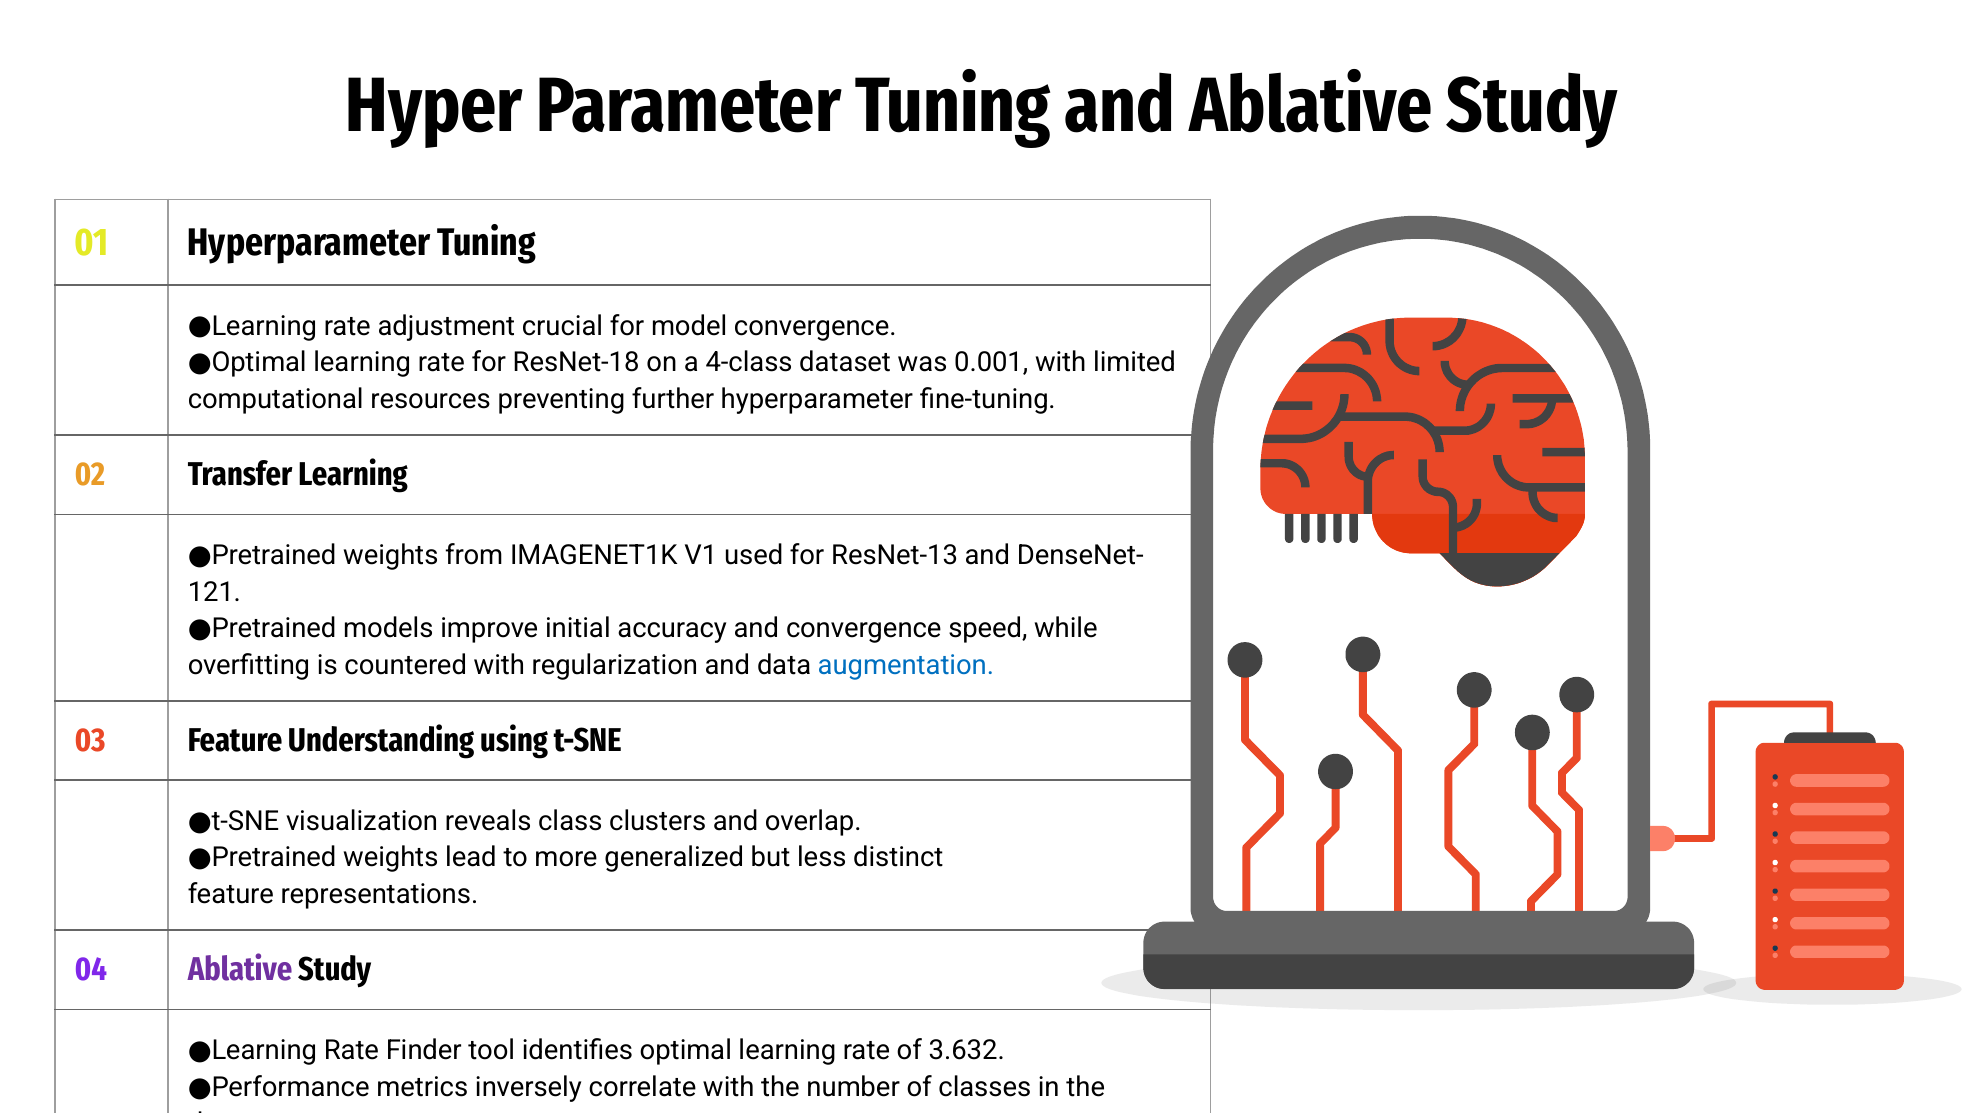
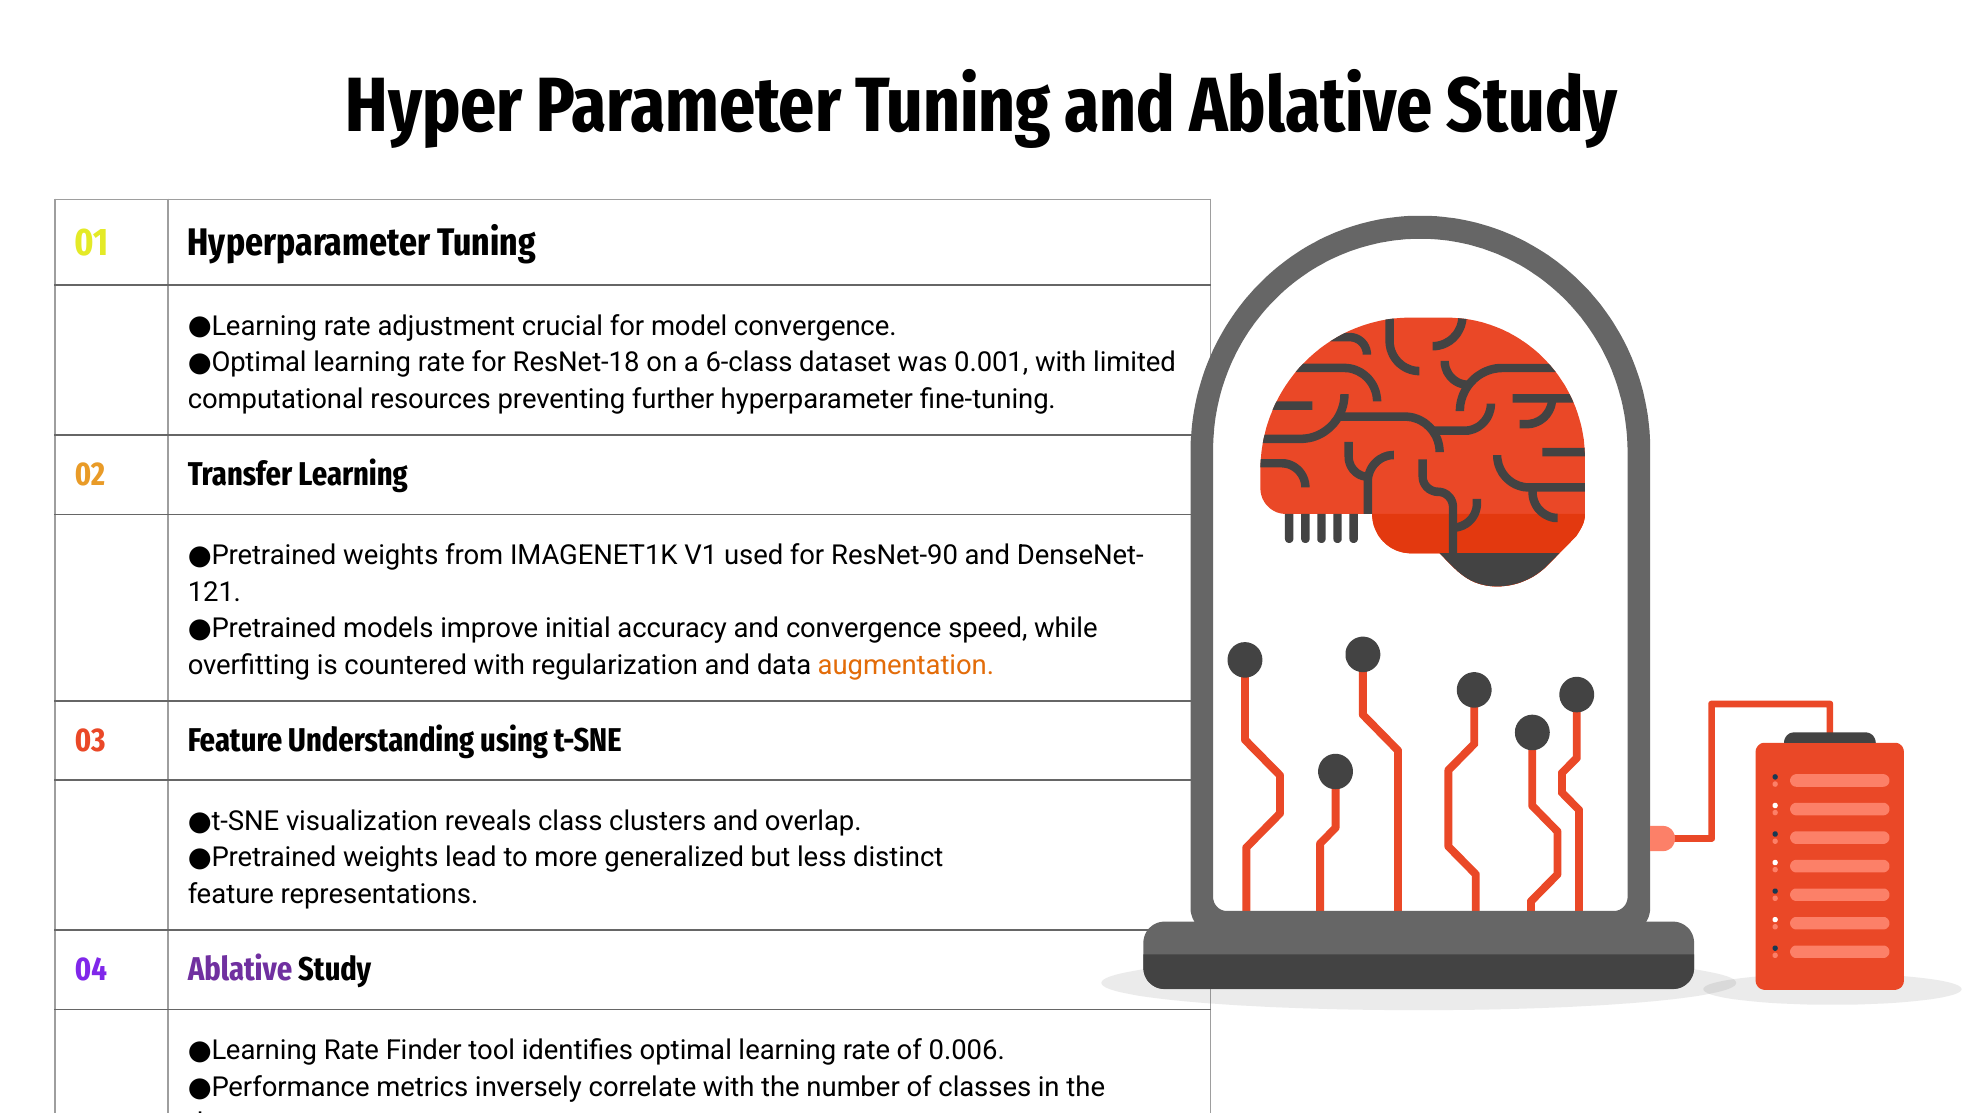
4-class: 4-class -> 6-class (749, 363)
ResNet-13: ResNet-13 -> ResNet-90 (895, 555)
augmentation colour: blue -> orange (906, 665)
3.632: 3.632 -> 0.006 (967, 1050)
